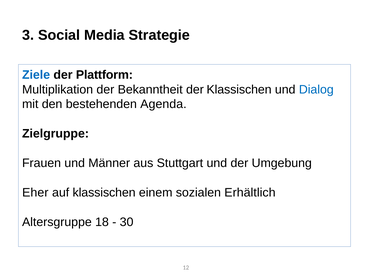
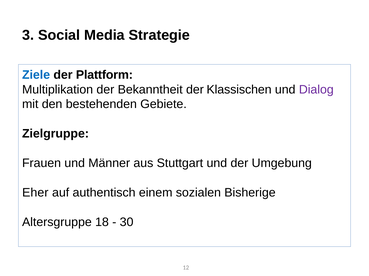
Dialog colour: blue -> purple (316, 90)
Agenda: Agenda -> Gebiete (164, 104)
auf klassischen: klassischen -> authentisch (104, 193)
Erhältlich: Erhältlich -> Bisherige (250, 193)
